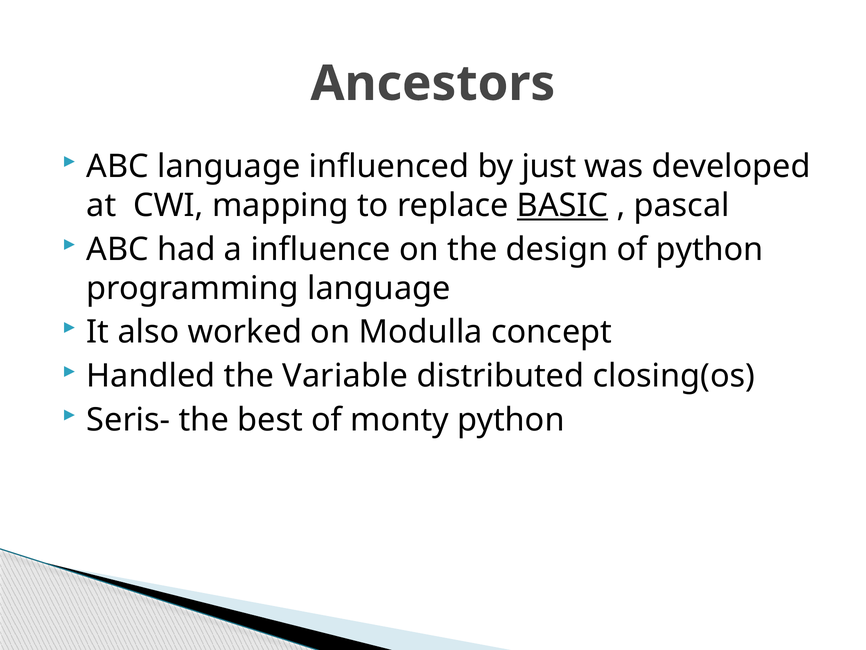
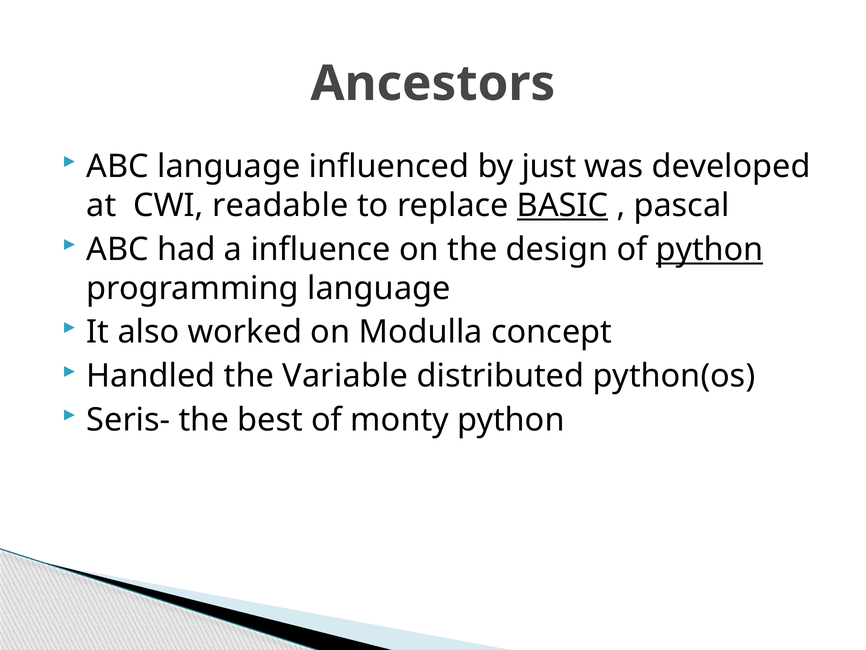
mapping: mapping -> readable (280, 205)
python underline: none -> present (710, 249)
closing(os: closing(os -> python(os (674, 376)
